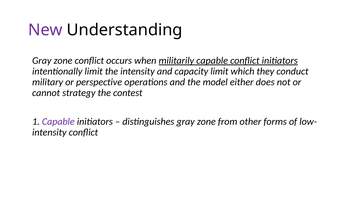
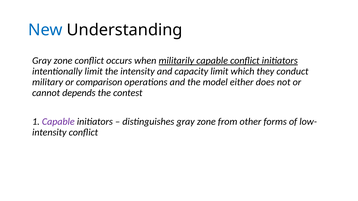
New colour: purple -> blue (45, 30)
perspective: perspective -> comparison (99, 82)
strategy: strategy -> depends (79, 93)
